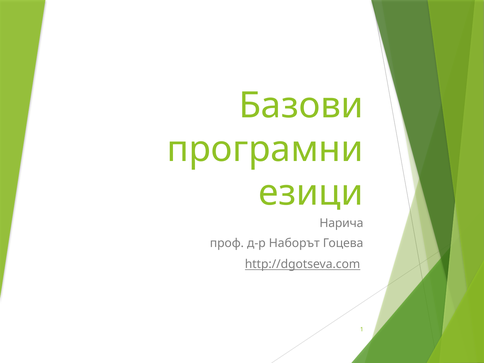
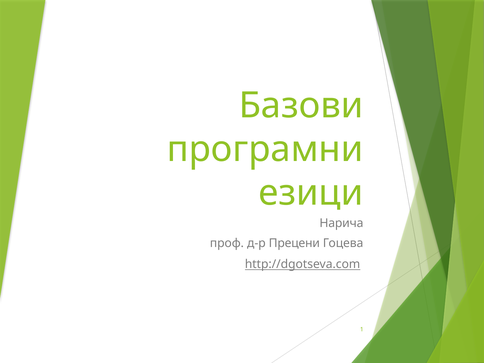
Наборът: Наборът -> Прецени (294, 243)
